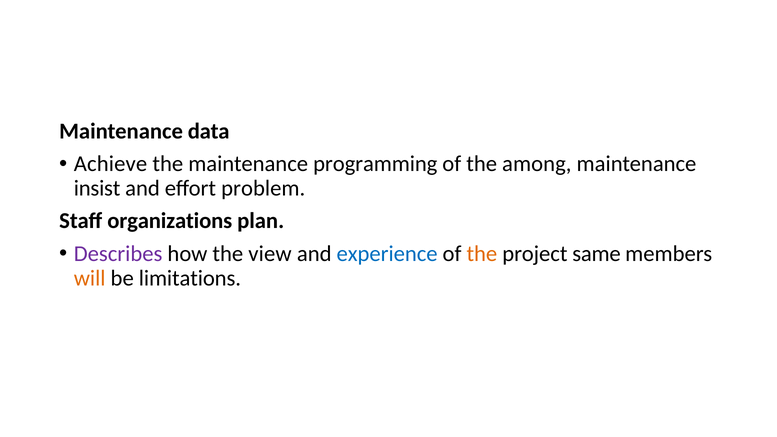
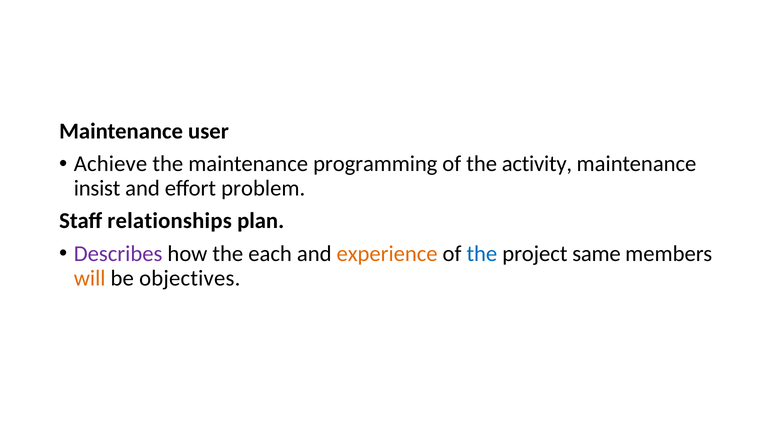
data: data -> user (208, 131)
among: among -> activity (537, 164)
organizations: organizations -> relationships (170, 221)
view: view -> each (270, 254)
experience colour: blue -> orange (387, 254)
the colour: orange -> blue (482, 254)
limitations: limitations -> objectives (190, 278)
